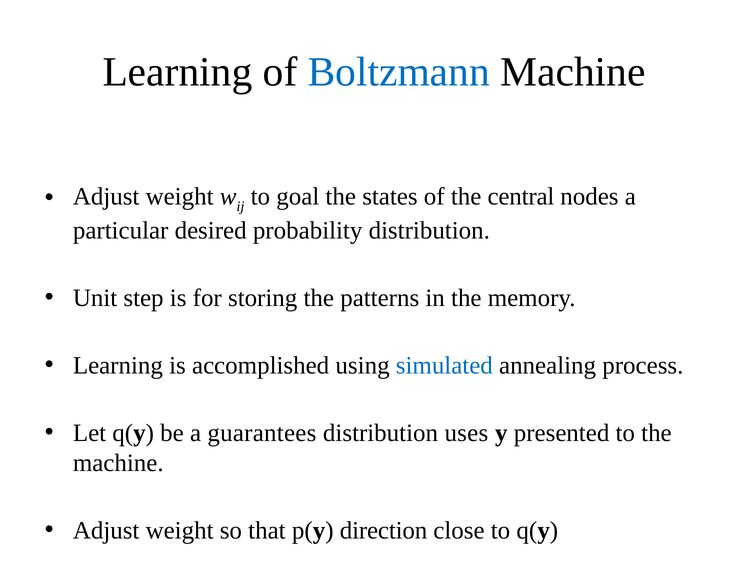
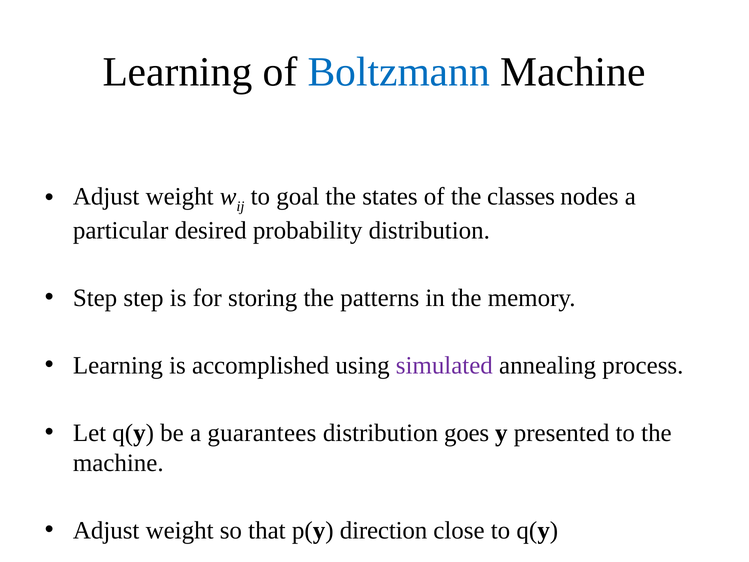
central: central -> classes (521, 196)
Unit: Unit -> Step (95, 298)
simulated colour: blue -> purple (444, 365)
uses: uses -> goes (467, 433)
